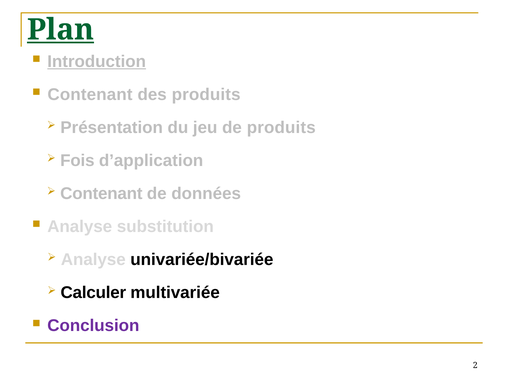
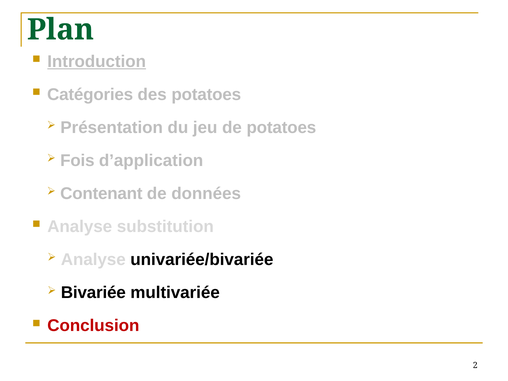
Plan underline: present -> none (60, 30)
Contenant: Contenant -> Catégories (90, 94)
des produits: produits -> potatoes (206, 94)
de produits: produits -> potatoes (281, 128)
Calculer: Calculer -> Bivariée (93, 293)
Conclusion colour: purple -> red (93, 326)
